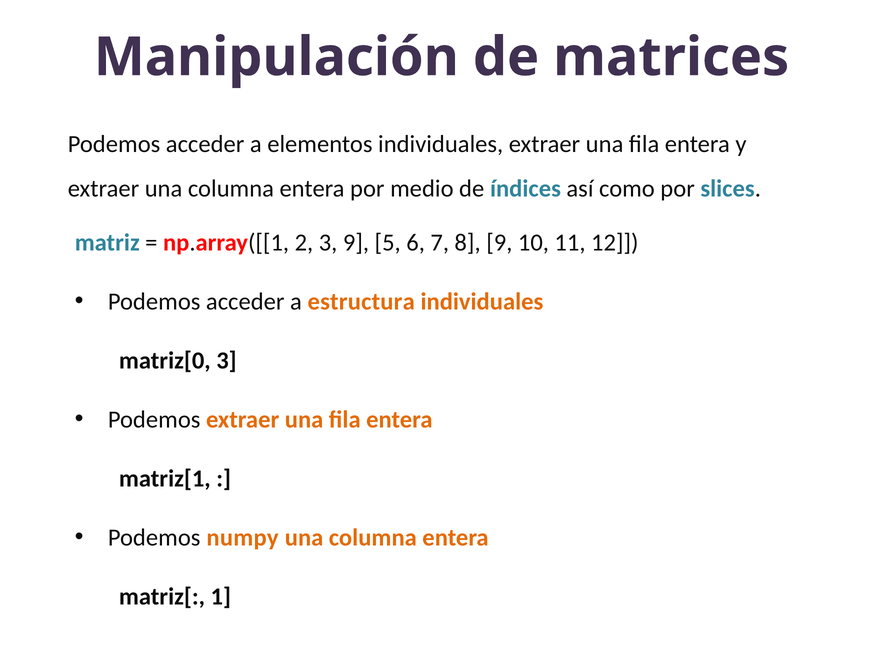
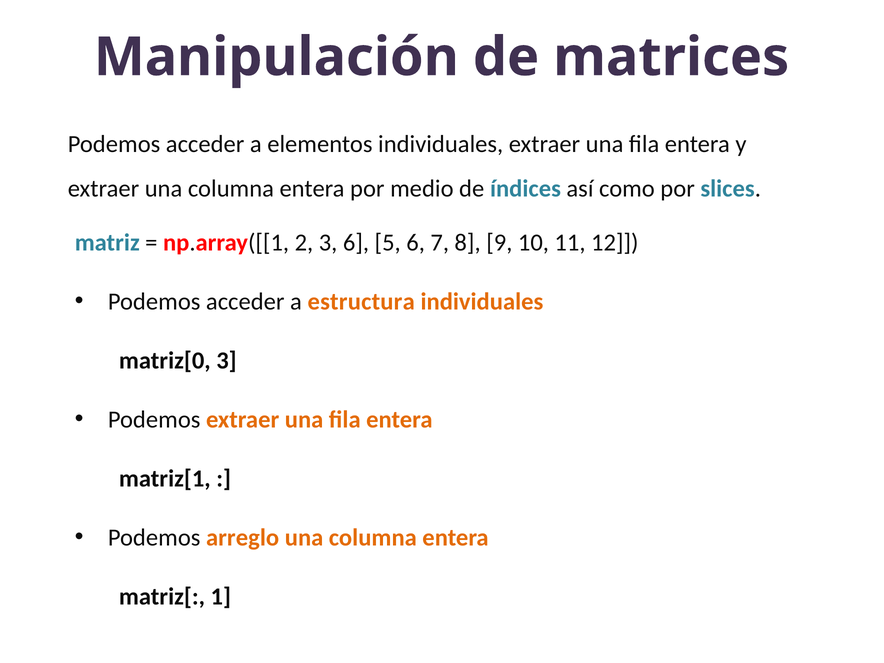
3 9: 9 -> 6 (356, 243)
numpy: numpy -> arreglo (243, 538)
